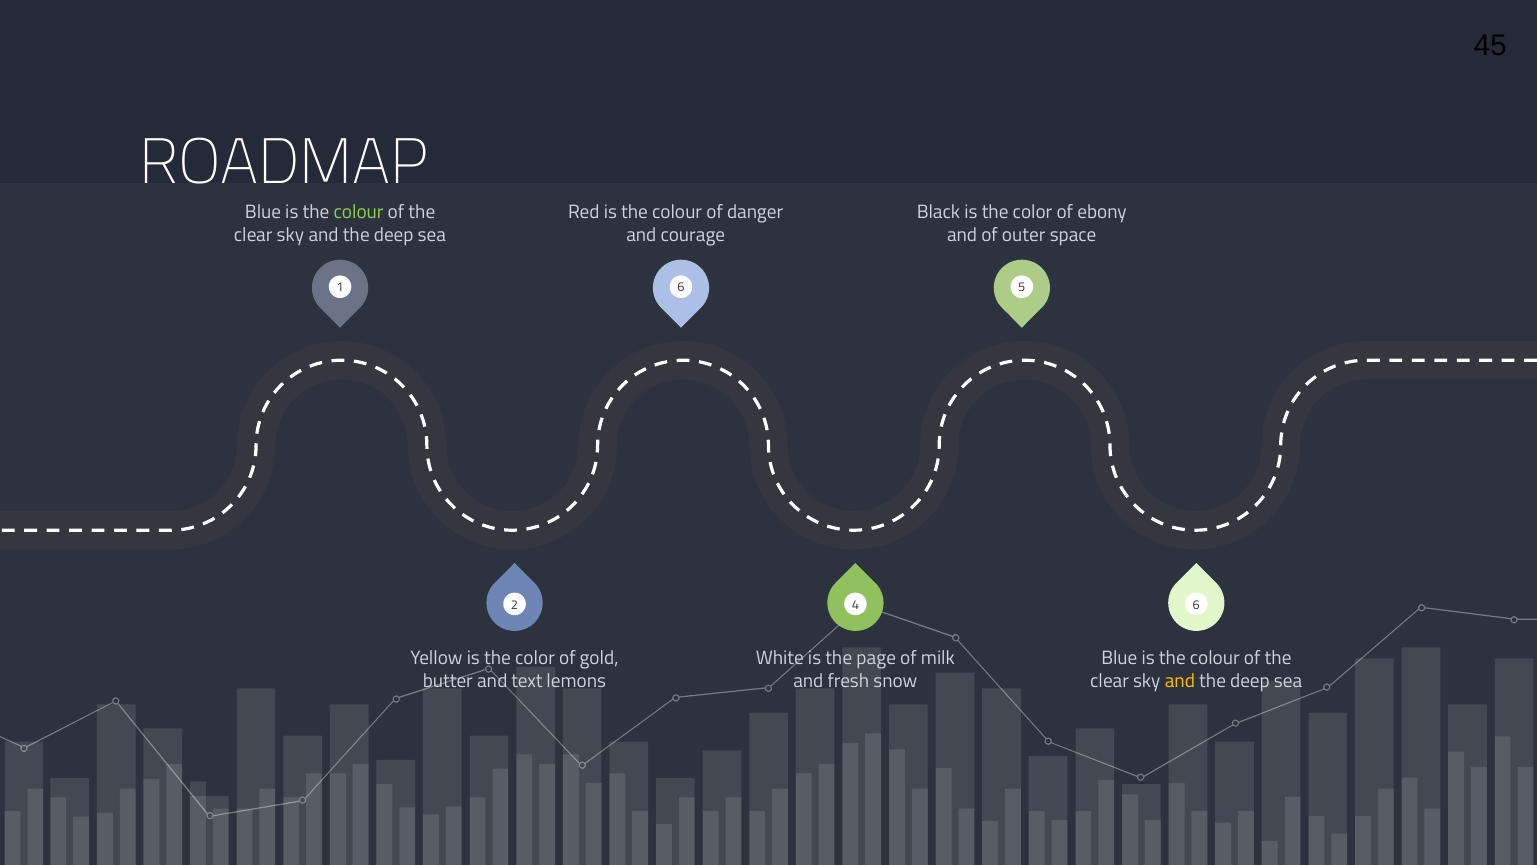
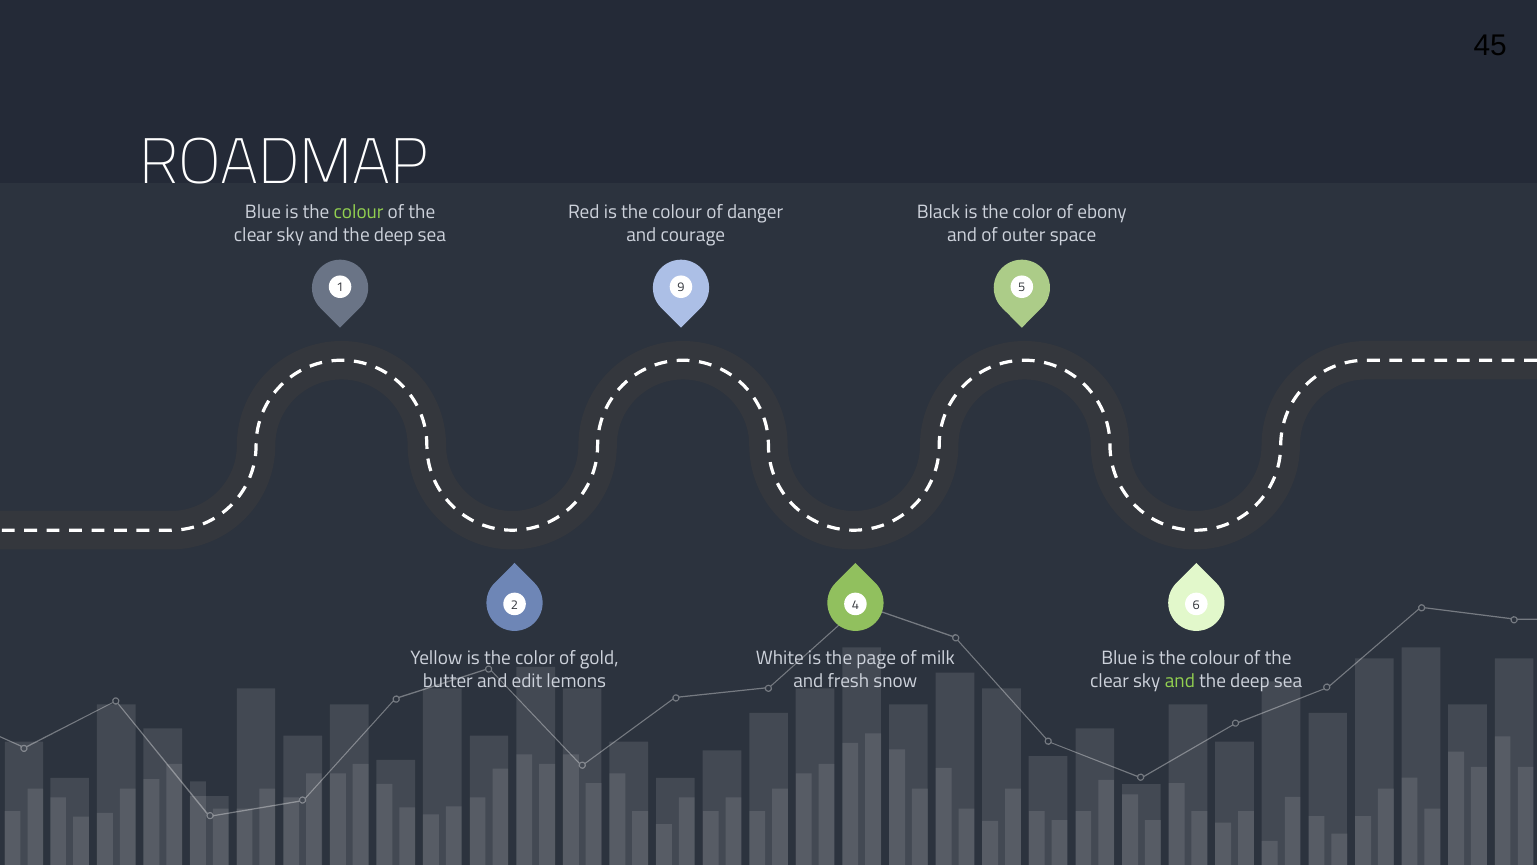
1 6: 6 -> 9 (681, 287)
text: text -> edit (527, 681)
and colour: yellow -> light green (1180, 681)
